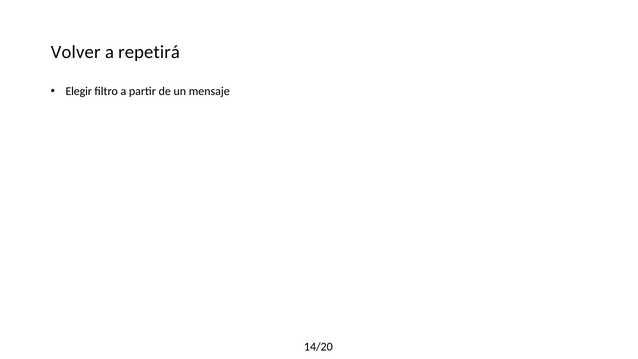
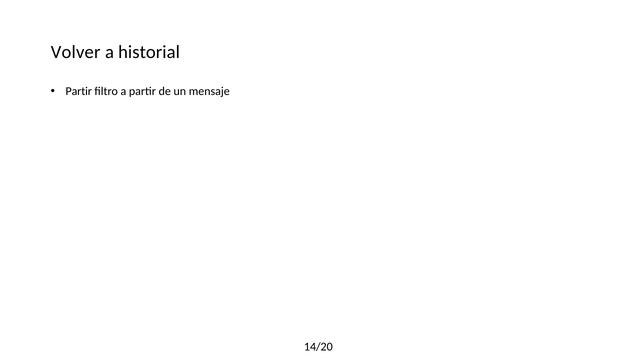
repetirá: repetirá -> historial (149, 52)
Elegir: Elegir -> Partir (79, 91)
